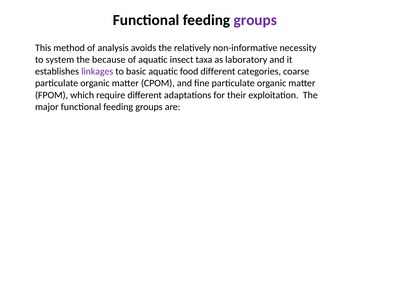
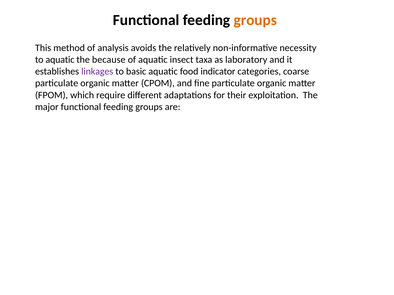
groups colour: purple -> orange (255, 20)
to system: system -> aquatic (60, 60)
food different: different -> indicator (218, 72)
